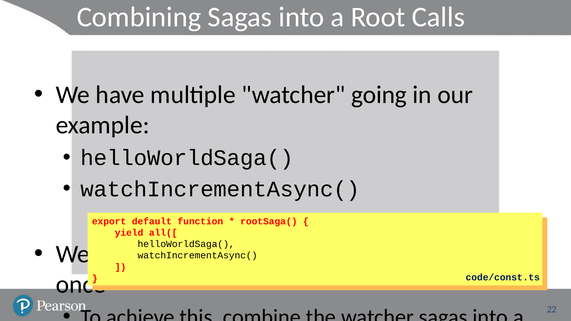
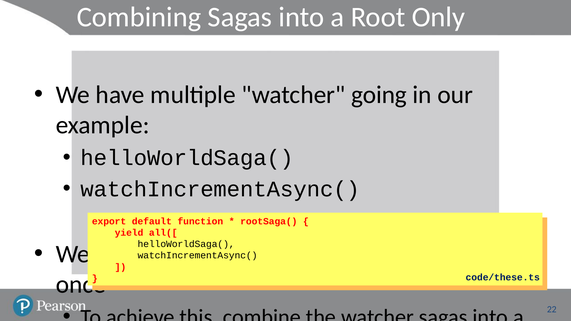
Calls: Calls -> Only (438, 17)
code/const.ts: code/const.ts -> code/these.ts (503, 278)
